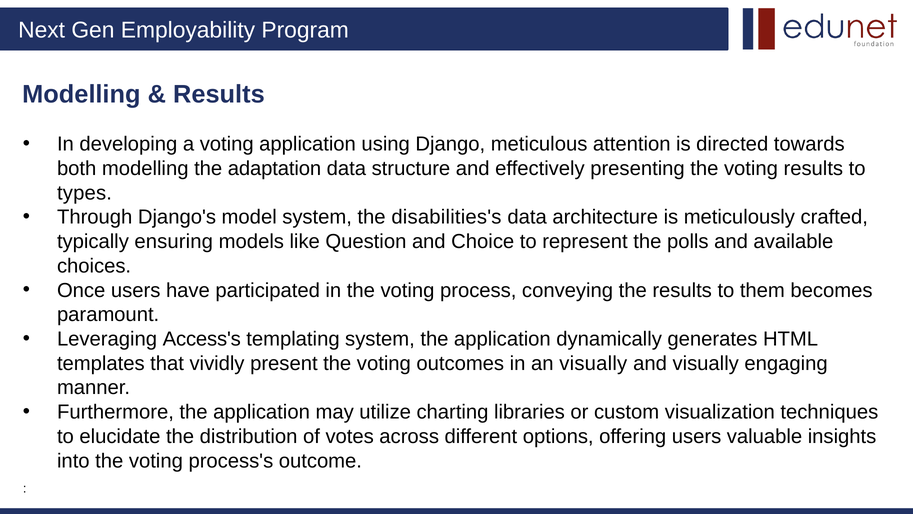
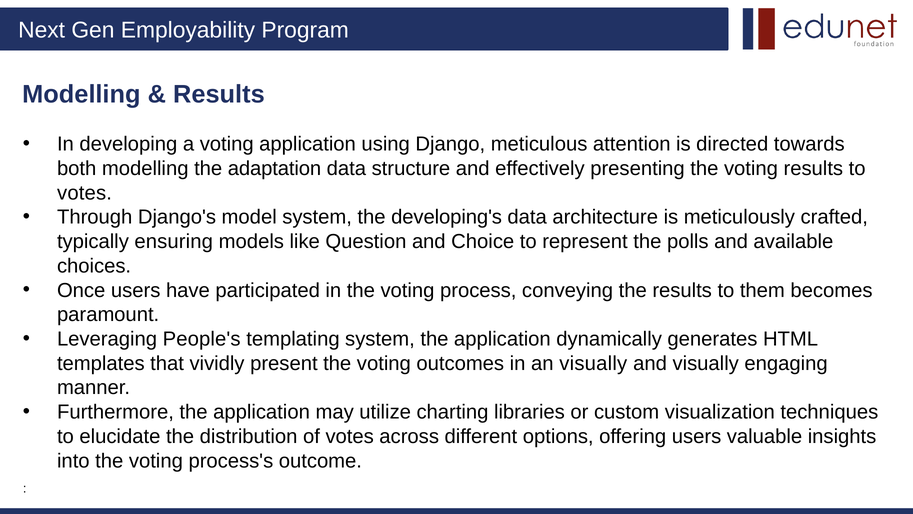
types: types -> votes (85, 193)
disabilities's: disabilities's -> developing's (447, 217)
Access's: Access's -> People's (202, 339)
